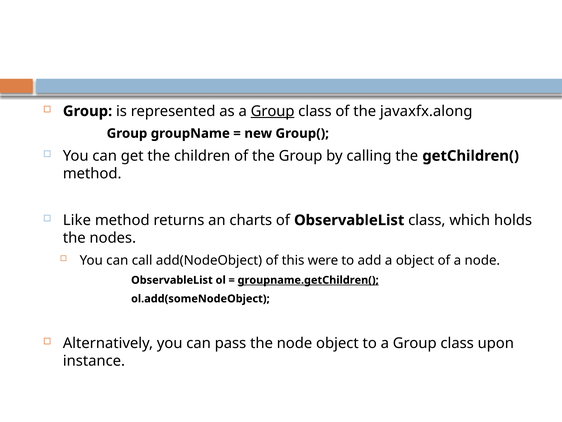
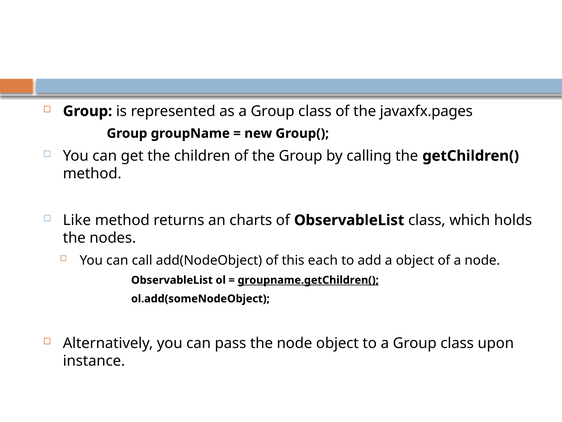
Group underline: present -> none (273, 111)
javaxfx.along: javaxfx.along -> javaxfx.pages (426, 111)
were: were -> each (323, 260)
